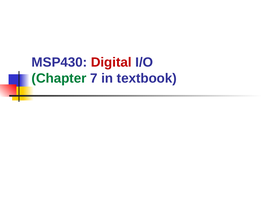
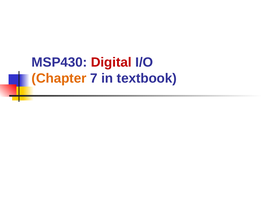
Chapter colour: green -> orange (59, 78)
